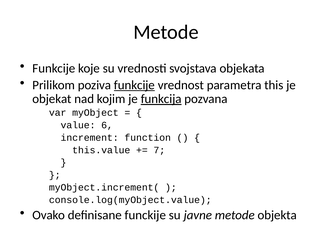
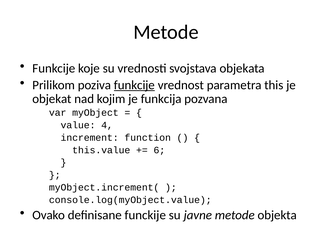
funkcija underline: present -> none (161, 99)
6: 6 -> 4 (107, 125)
7: 7 -> 6 (159, 150)
